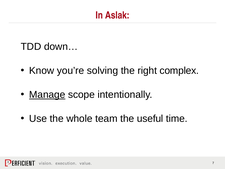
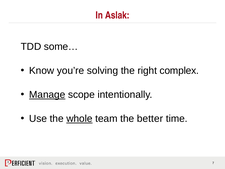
down…: down… -> some… (61, 46)
whole underline: none -> present (79, 119)
useful: useful -> better (150, 119)
